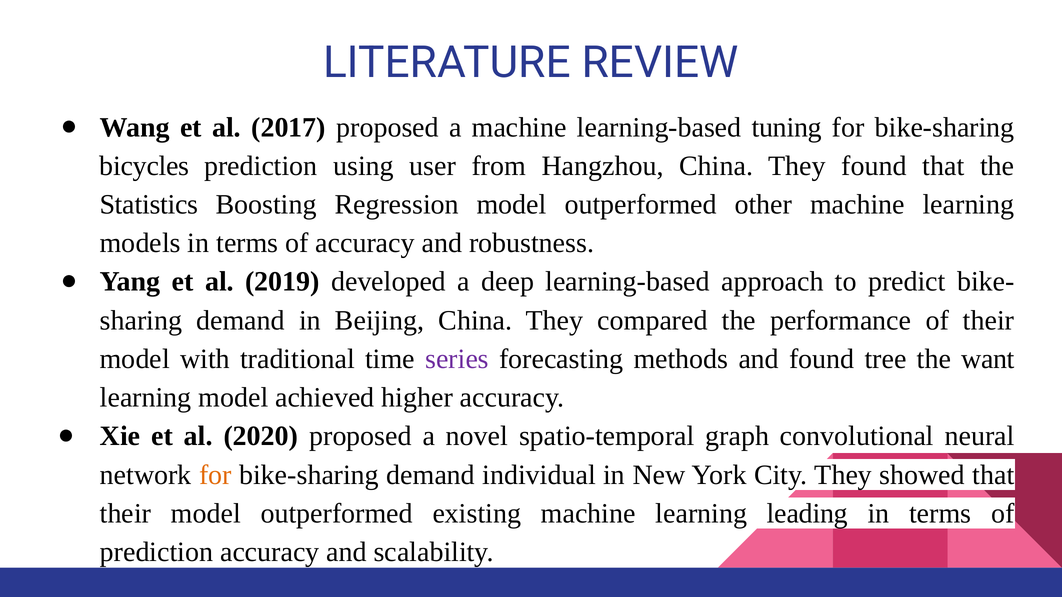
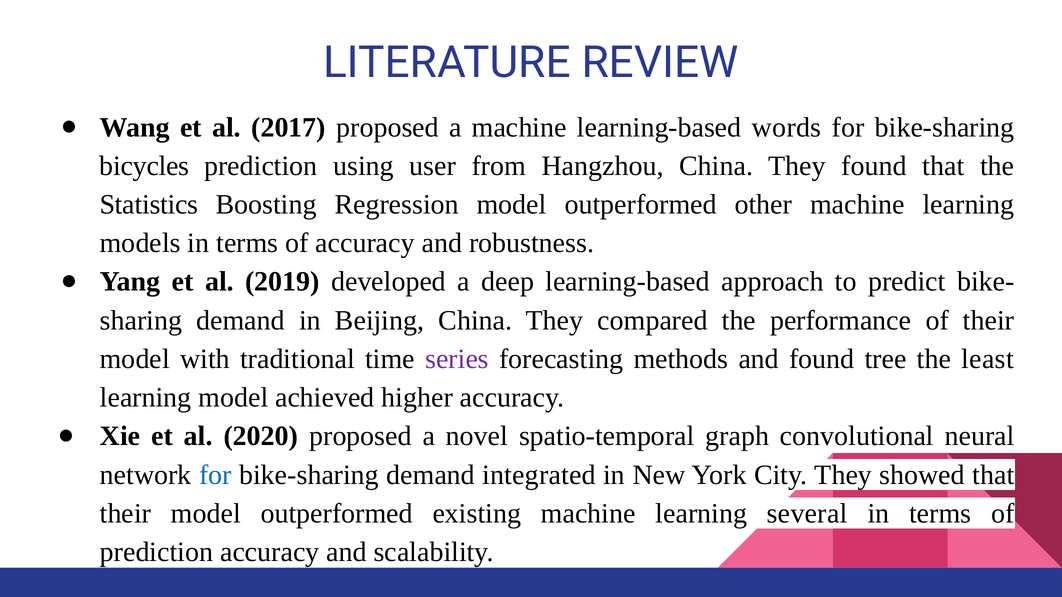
tuning: tuning -> words (787, 127)
want: want -> least (988, 359)
for colour: orange -> blue (215, 475)
individual: individual -> integrated (539, 475)
leading: leading -> several (807, 514)
